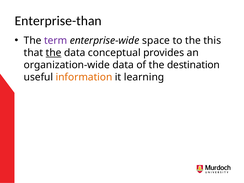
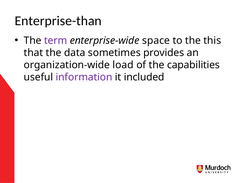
the underline: present -> none (54, 53)
conceptual: conceptual -> sometimes (114, 53)
organization-wide data: data -> load (123, 65)
destination: destination -> capabilities (193, 65)
information colour: orange -> purple (84, 77)
learning: learning -> included (144, 77)
